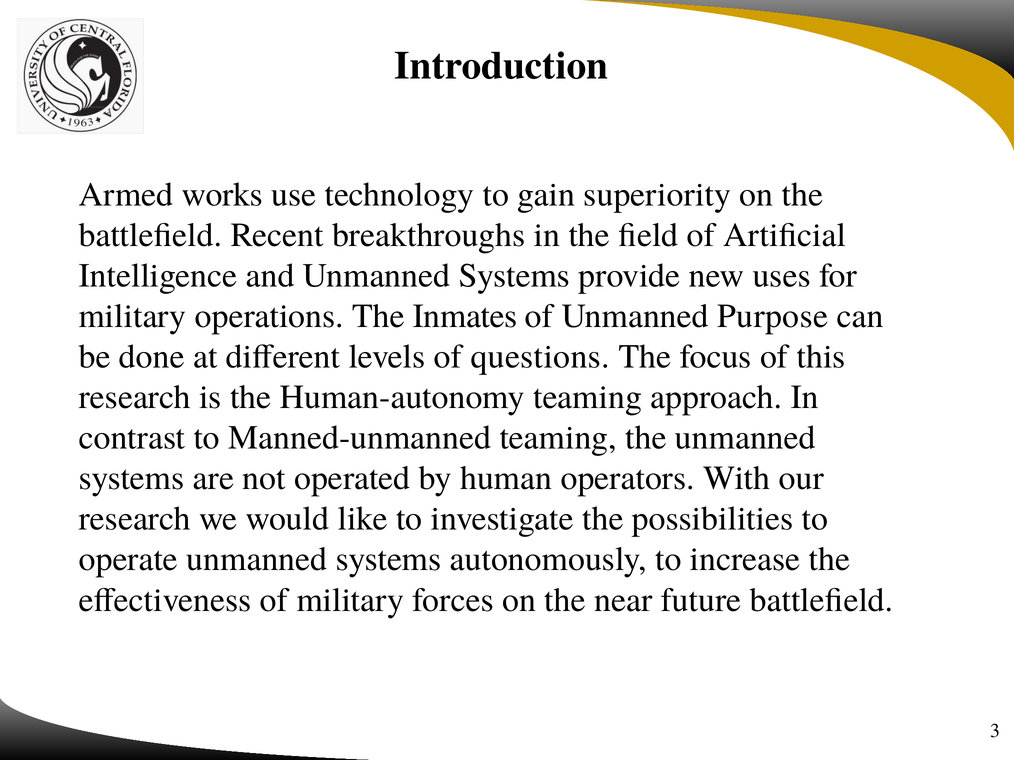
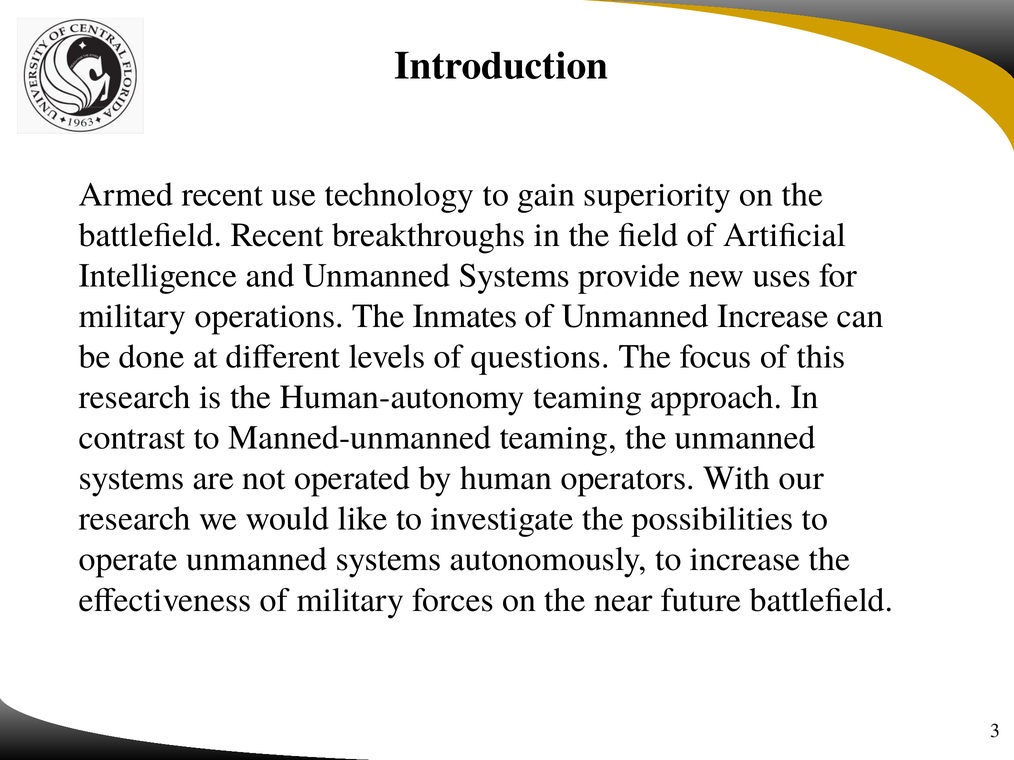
Armed works: works -> recent (222, 195)
Unmanned Purpose: Purpose -> Increase (773, 316)
